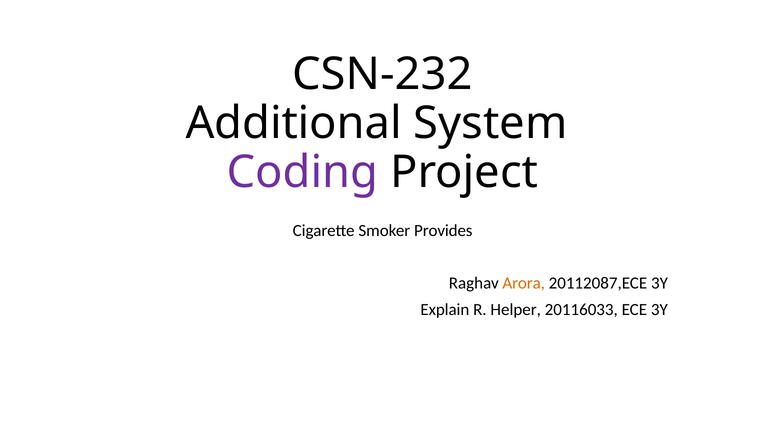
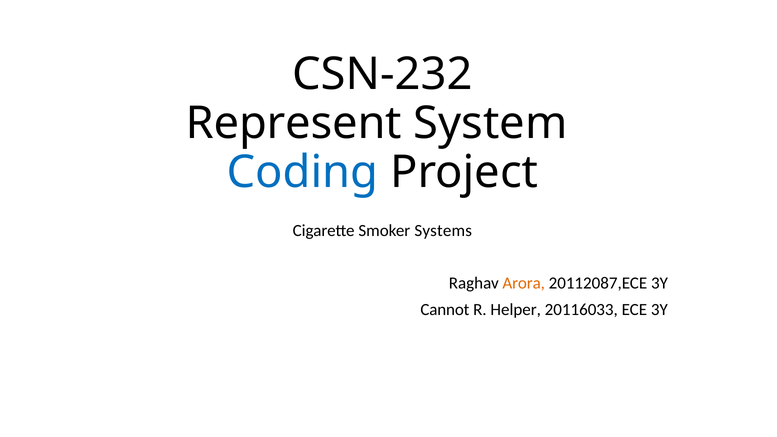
Additional: Additional -> Represent (294, 123)
Coding colour: purple -> blue (303, 172)
Provides: Provides -> Systems (443, 231)
Explain: Explain -> Cannot (445, 310)
